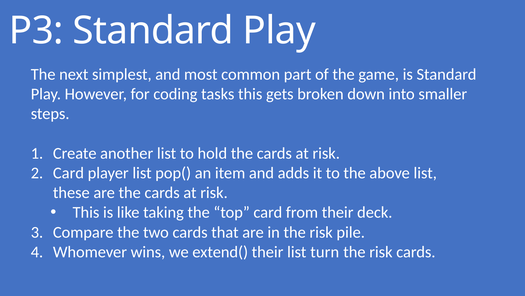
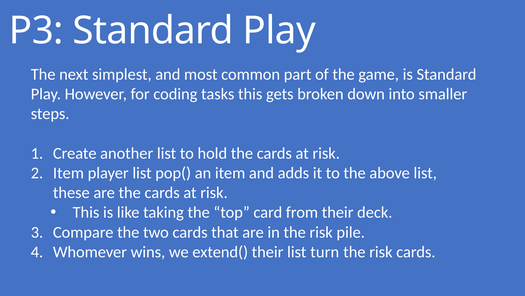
Card: Card -> Item (68, 173)
